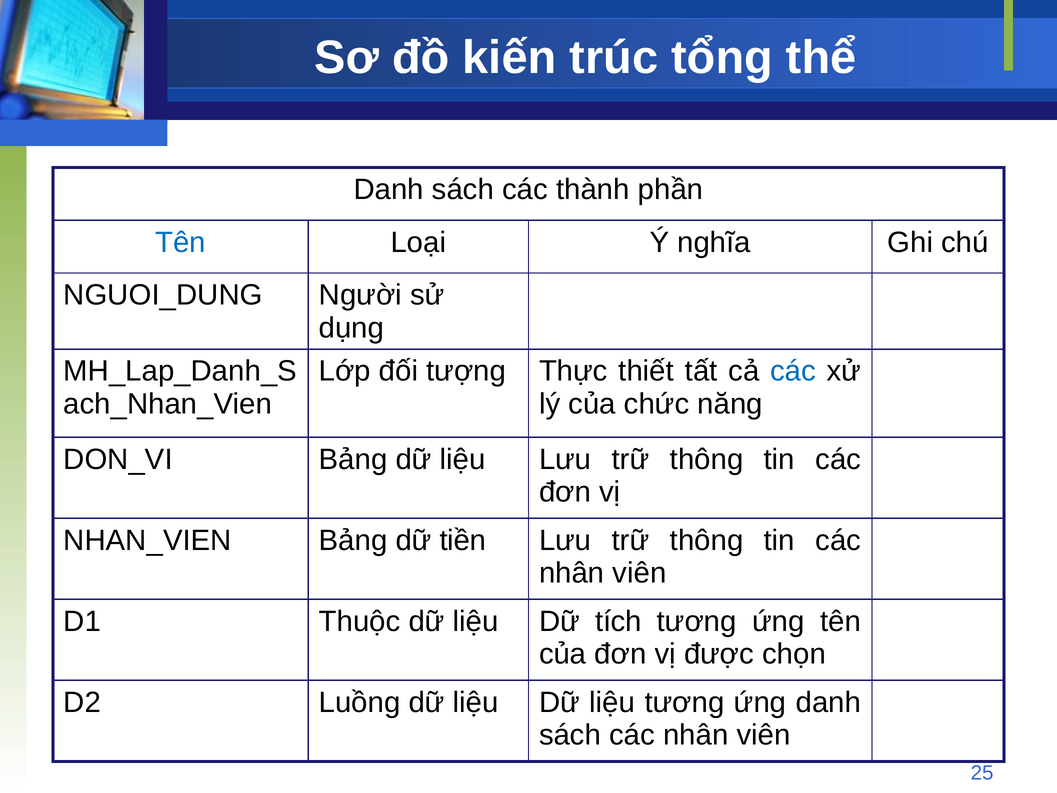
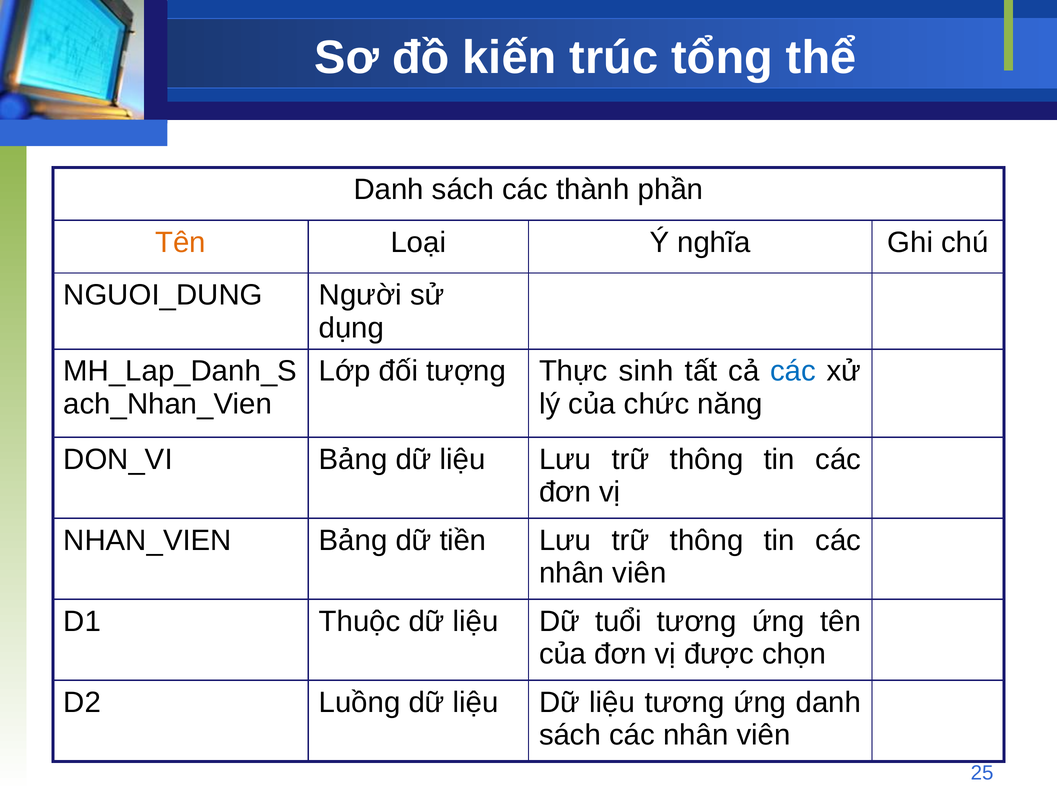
Tên colour: blue -> orange (181, 242)
thiết: thiết -> sinh (646, 371)
tích: tích -> tuổi (618, 621)
